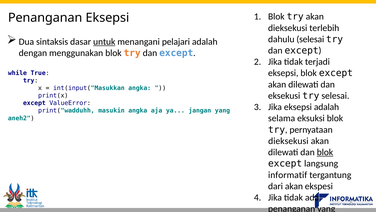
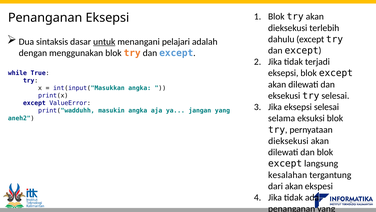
dahulu selesai: selesai -> except (310, 39)
eksepsi adalah: adalah -> selesai (326, 107)
blok underline: present -> none (325, 152)
informatif: informatif -> kesalahan (288, 174)
